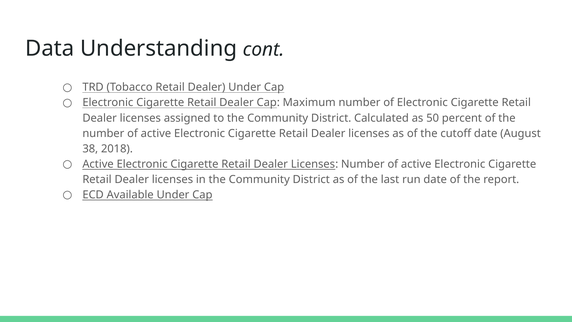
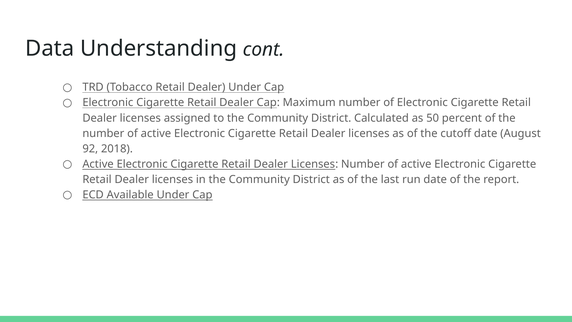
38: 38 -> 92 (90, 149)
